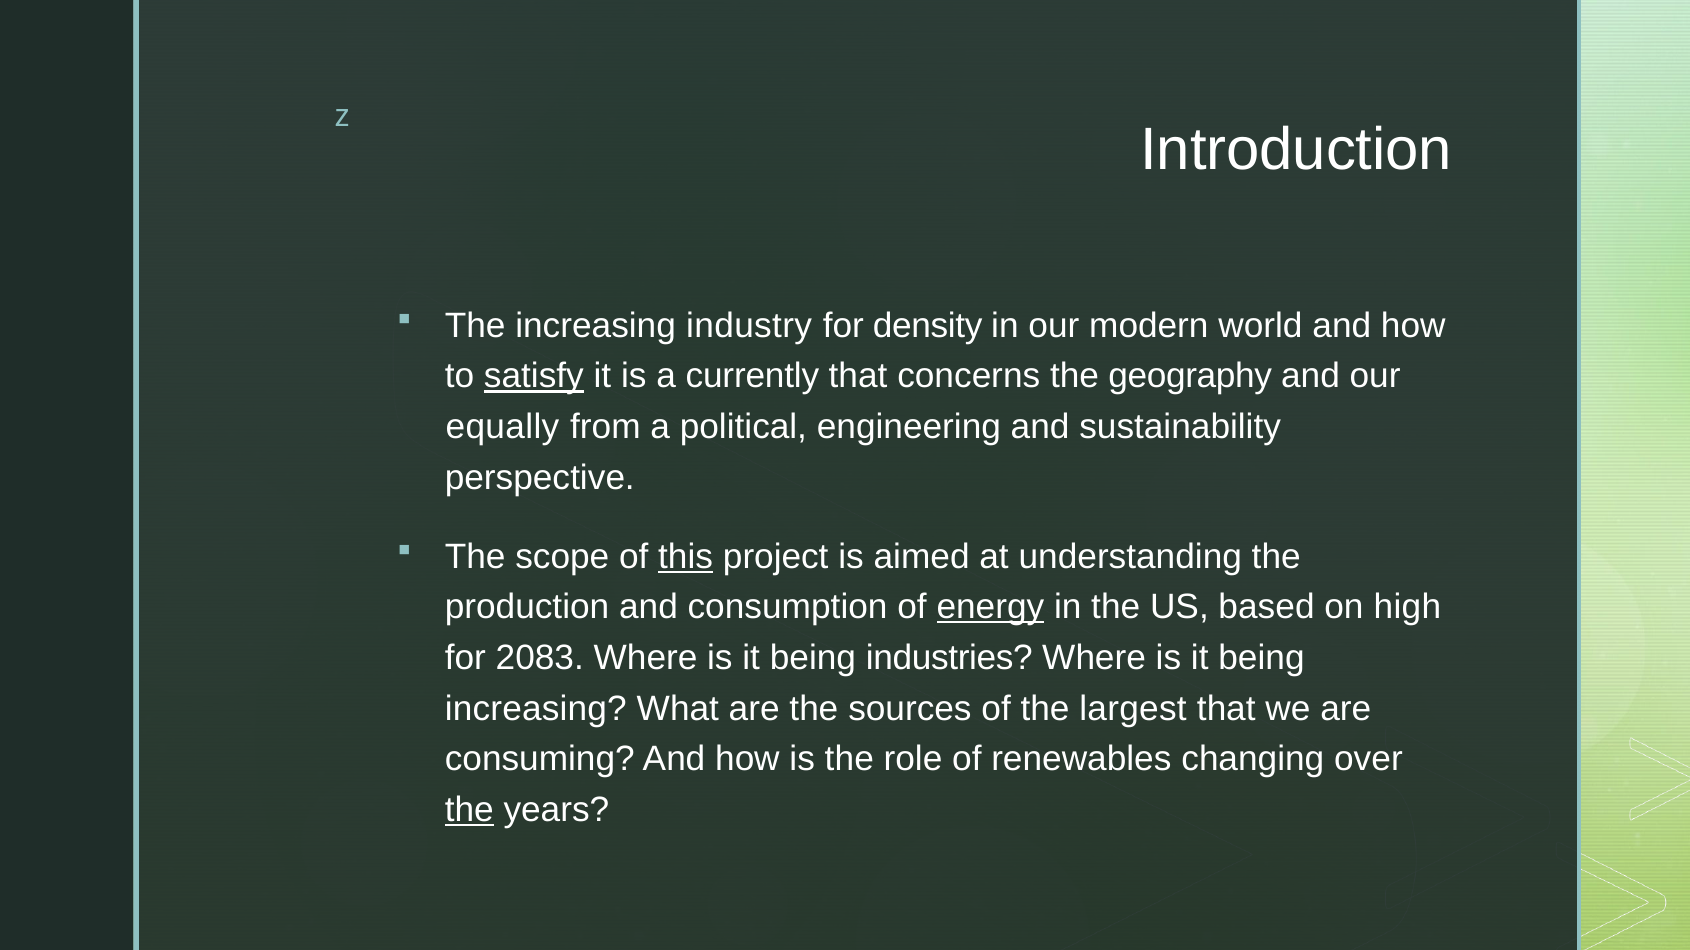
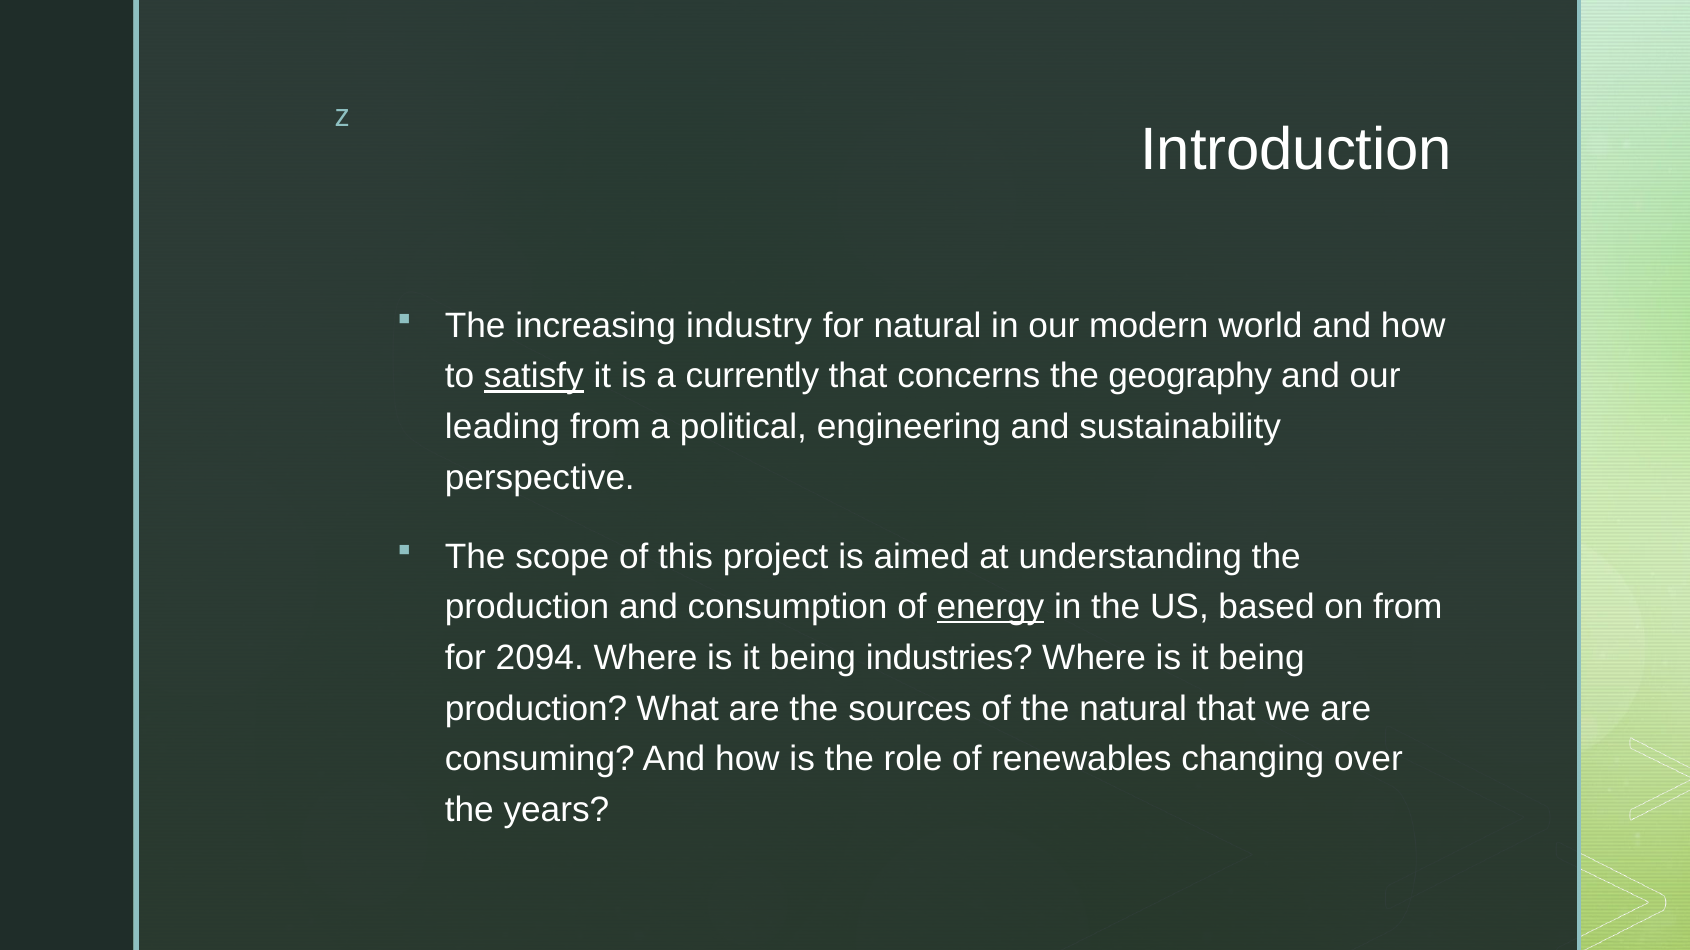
for density: density -> natural (928, 326)
equally: equally -> leading (502, 427)
this underline: present -> none (686, 557)
on high: high -> from (1408, 608)
2083: 2083 -> 2094 (540, 658)
increasing: increasing -> production (536, 709)
the largest: largest -> natural (1133, 709)
the underline: present -> none (469, 810)
